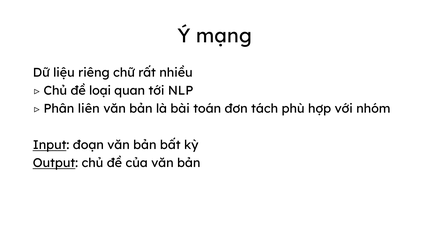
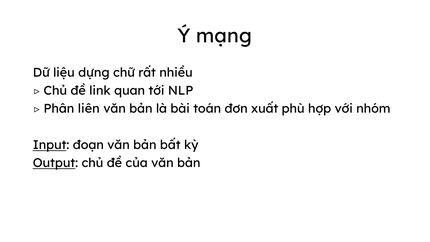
riêng: riêng -> dựng (94, 73)
loại: loại -> link (100, 91)
tách: tách -> xuất (265, 109)
